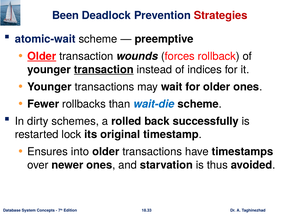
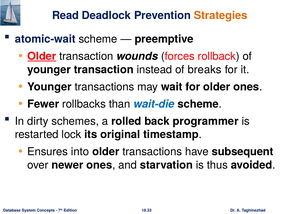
Been: Been -> Read (65, 15)
Strategies colour: red -> orange (221, 15)
transaction underline: present -> none (104, 69)
indices: indices -> breaks (205, 69)
successfully: successfully -> programmer (206, 121)
timestamps: timestamps -> subsequent (243, 152)
